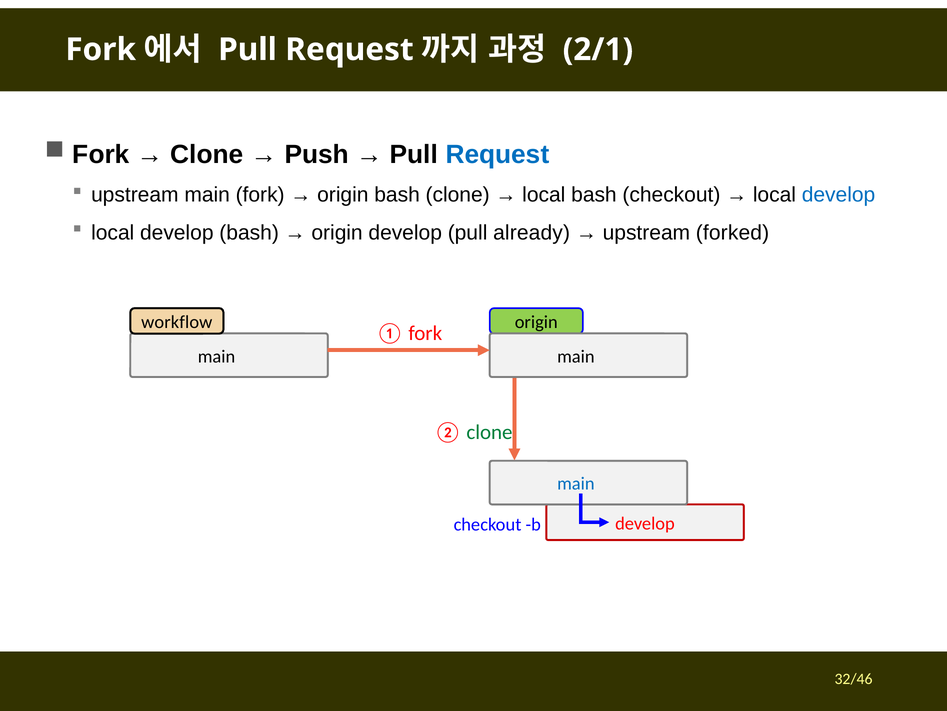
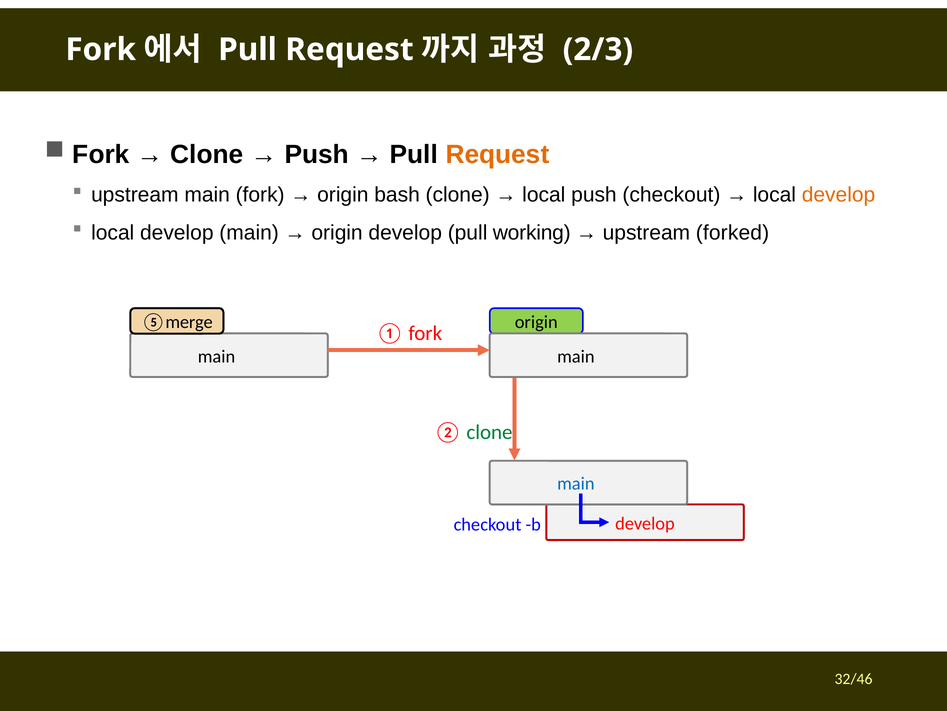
2/1: 2/1 -> 2/3 (598, 50)
Request colour: blue -> orange (497, 154)
local bash: bash -> push (594, 195)
develop colour: blue -> orange (839, 195)
local develop bash: bash -> main (249, 233)
already: already -> working (532, 233)
workflow: workflow -> ⑤merge (177, 322)
